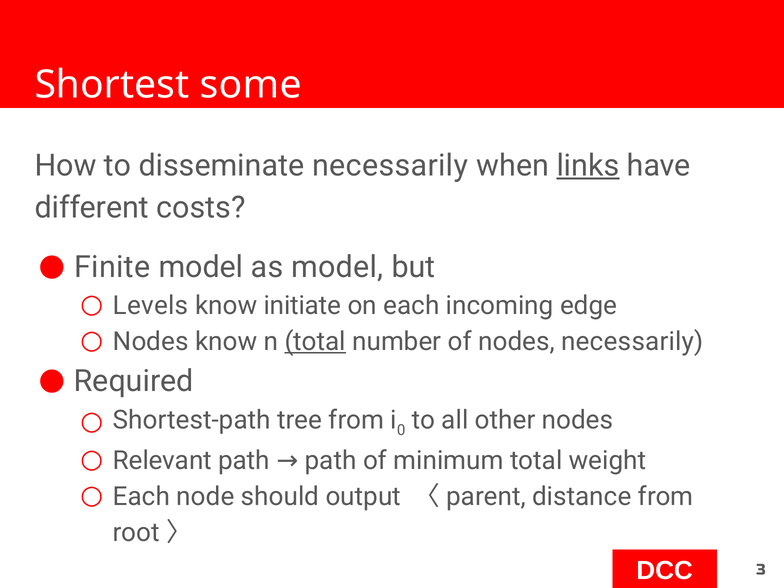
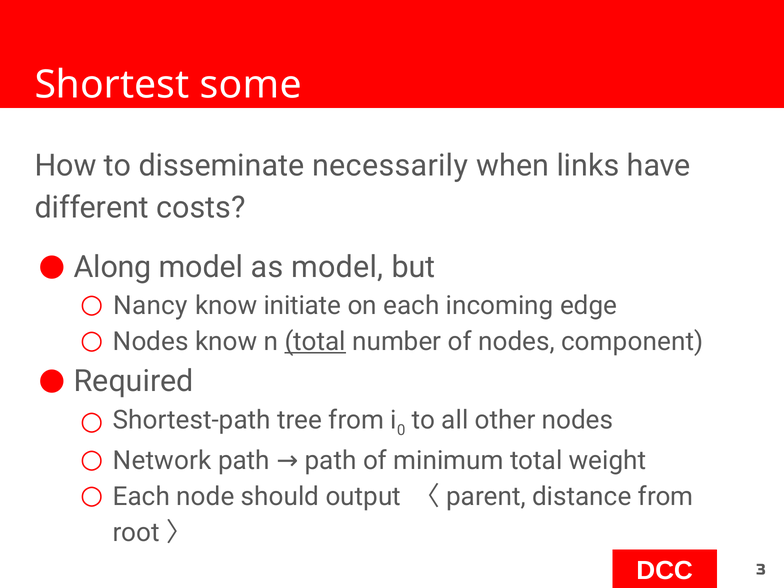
links underline: present -> none (588, 165)
Finite: Finite -> Along (113, 267)
Levels: Levels -> Nancy (151, 305)
nodes necessarily: necessarily -> component (632, 341)
Relevant: Relevant -> Network (162, 461)
